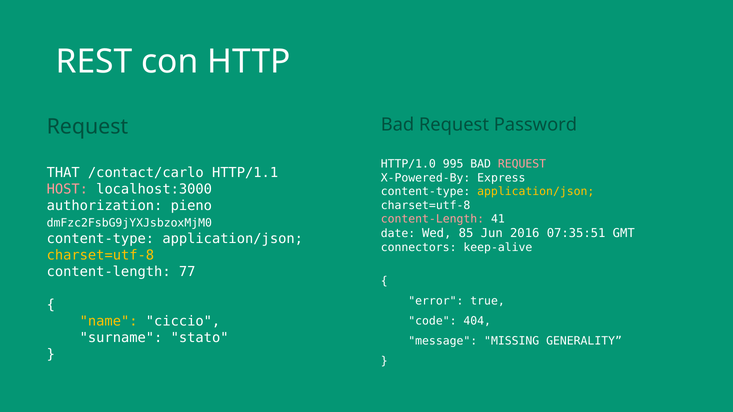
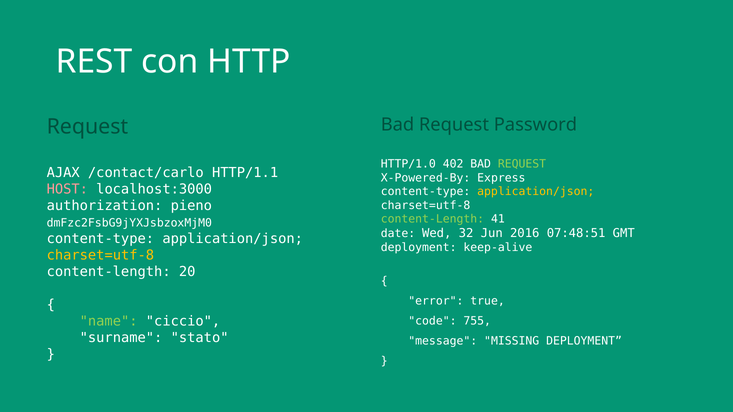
995: 995 -> 402 (453, 164)
REQUEST colour: pink -> light green (522, 164)
THAT: THAT -> AJAX (63, 173)
content-Length colour: pink -> light green (432, 219)
85: 85 -> 32 (466, 233)
07:35:51: 07:35:51 -> 07:48:51 (576, 233)
connectors: connectors -> deployment (419, 248)
77: 77 -> 20 (187, 272)
name colour: yellow -> light green (109, 321)
404: 404 -> 755 (477, 321)
MISSING GENERALITY: GENERALITY -> DEPLOYMENT (584, 341)
